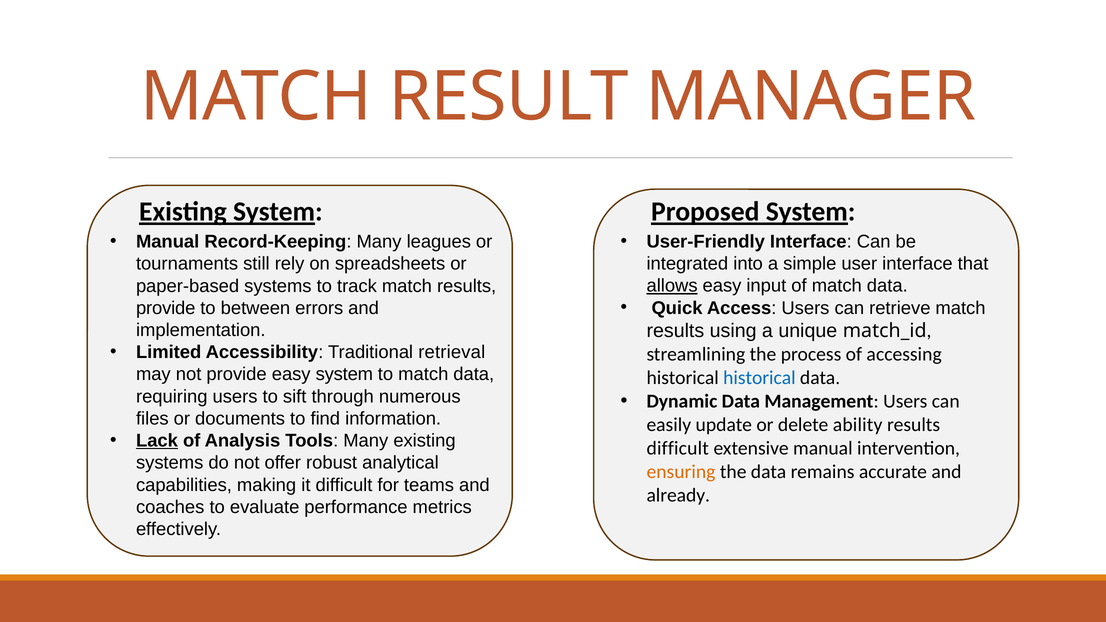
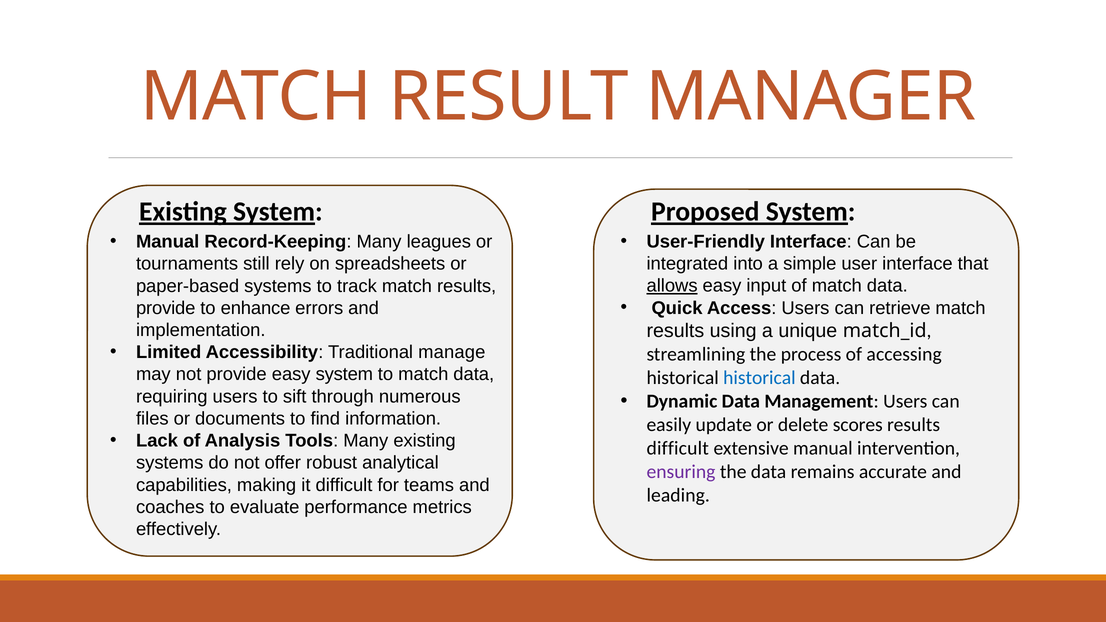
between: between -> enhance (256, 308)
retrieval: retrieval -> manage (452, 352)
ability: ability -> scores (858, 425)
Lack underline: present -> none (157, 441)
ensuring colour: orange -> purple (681, 472)
already: already -> leading (678, 496)
